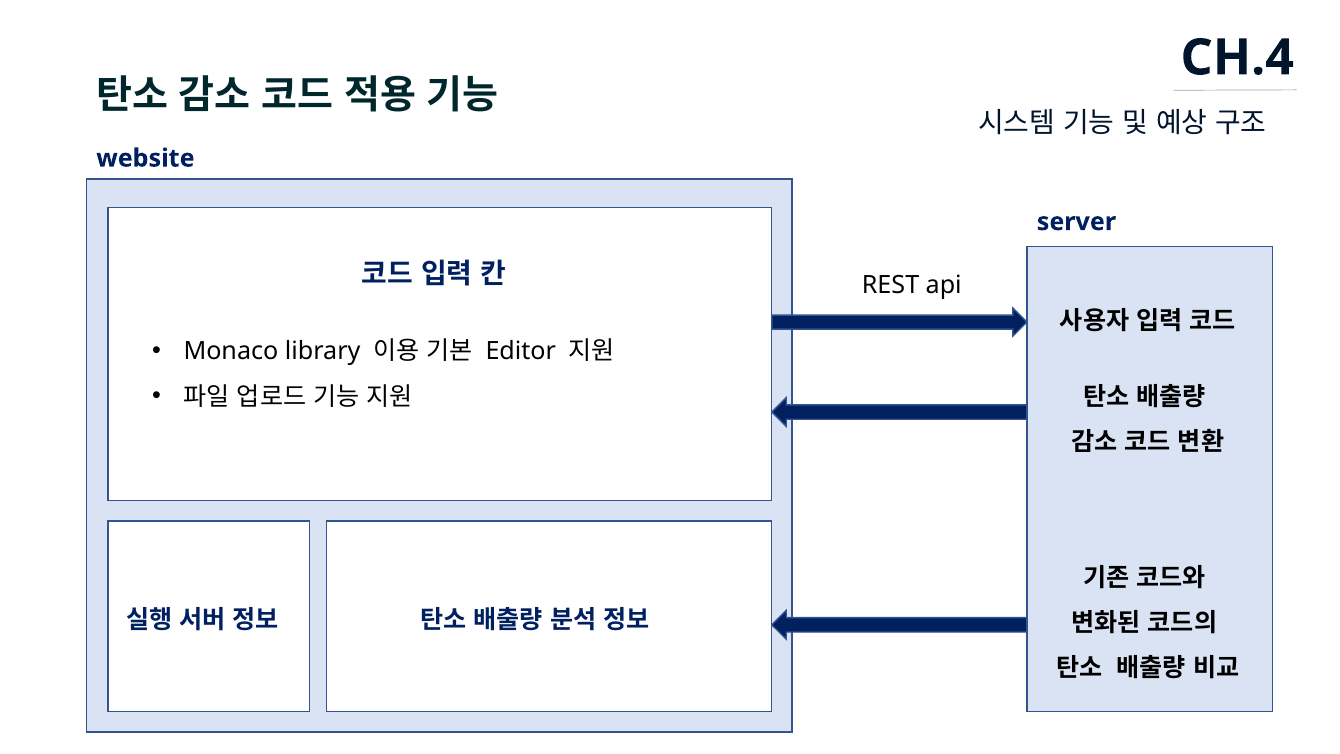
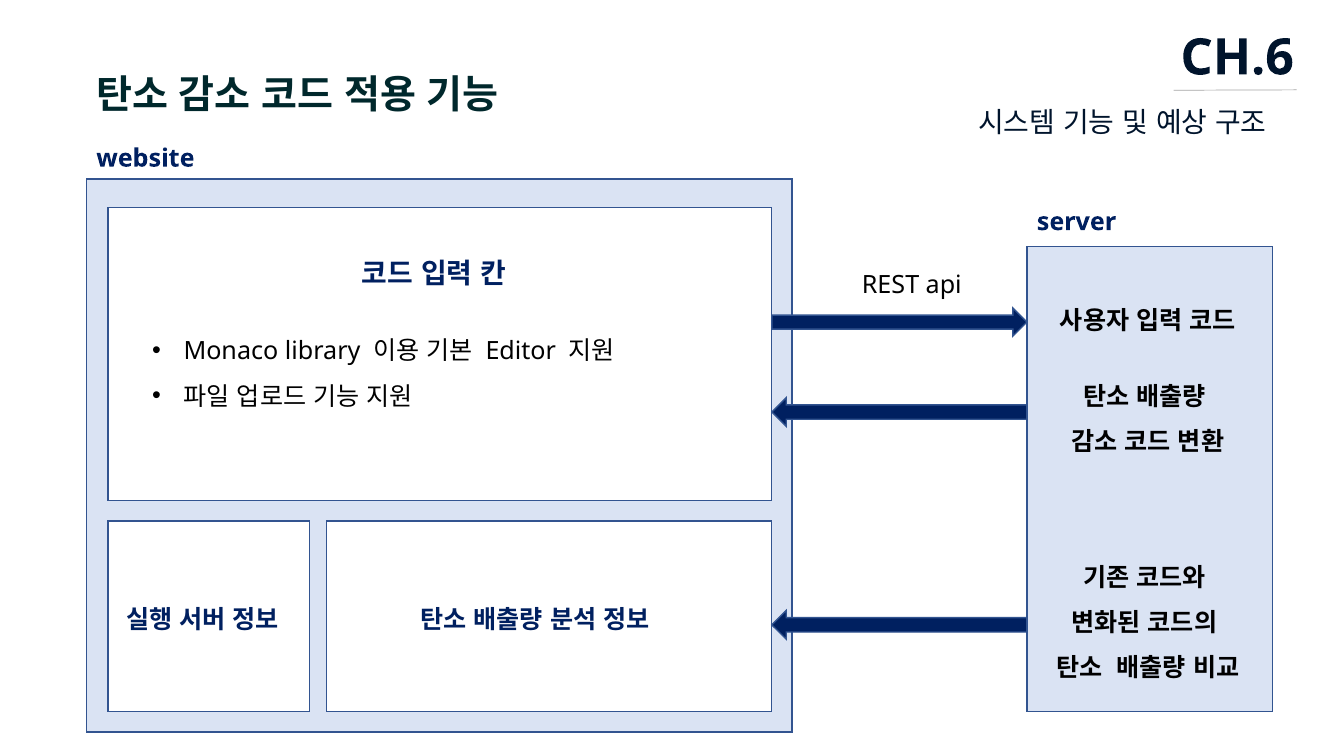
CH.4: CH.4 -> CH.6 (1237, 58)
